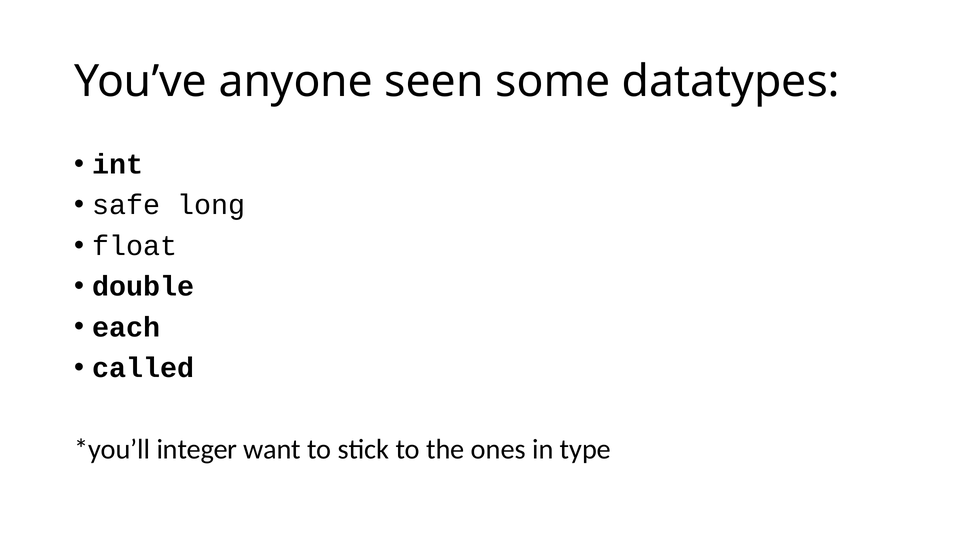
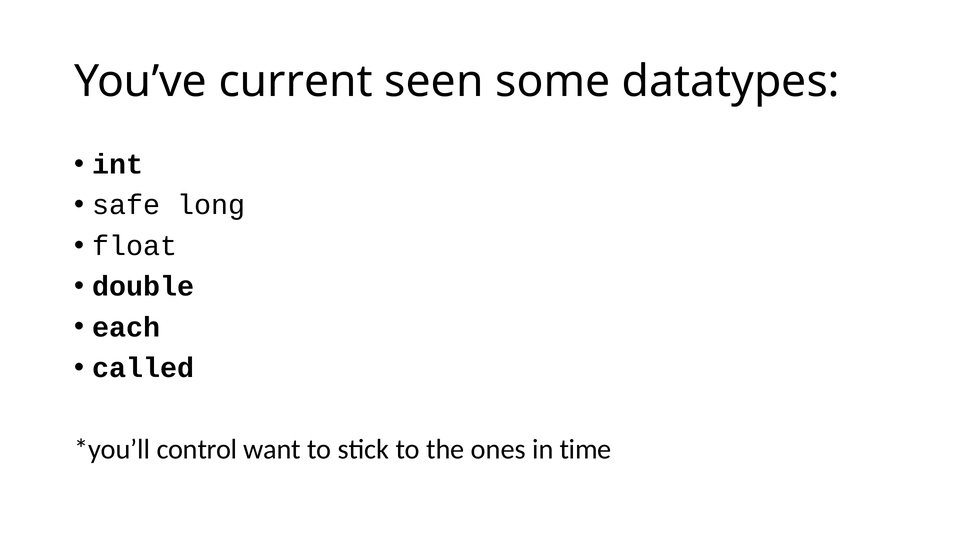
anyone: anyone -> current (296, 82)
integer: integer -> control (197, 449)
type: type -> time (586, 449)
